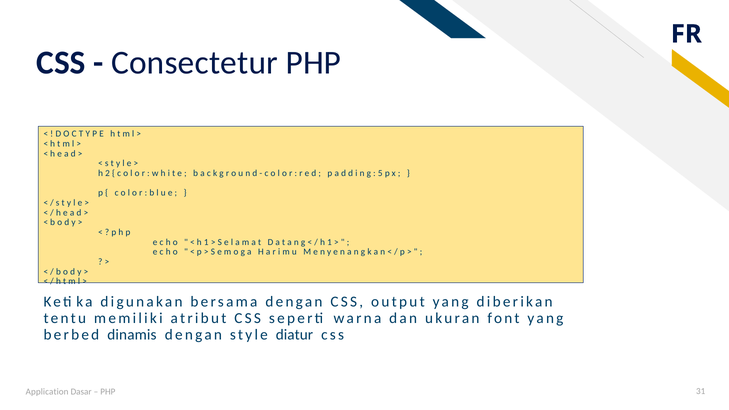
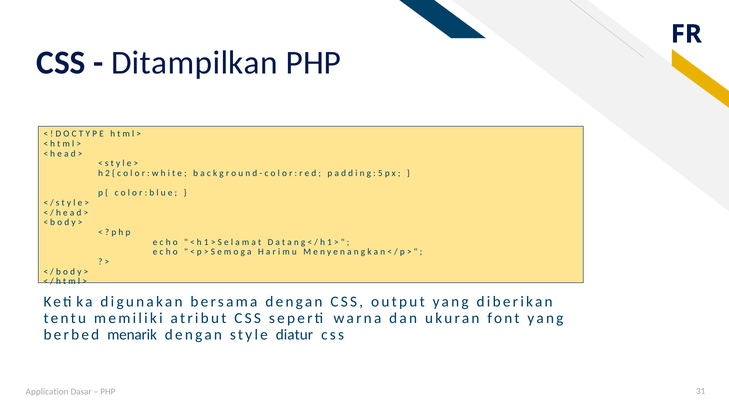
Consectetur: Consectetur -> Ditampilkan (194, 63)
dinamis: dinamis -> menarik (132, 335)
